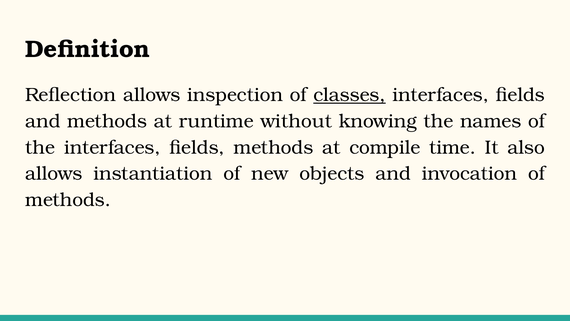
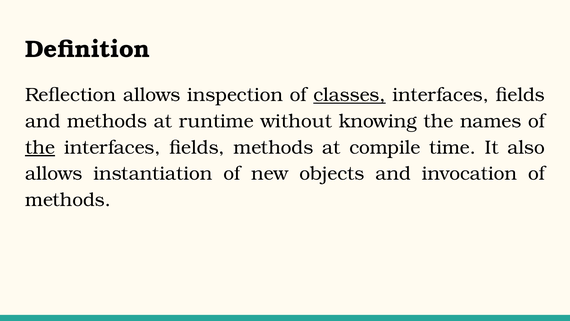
the underline: none -> present (40, 147)
